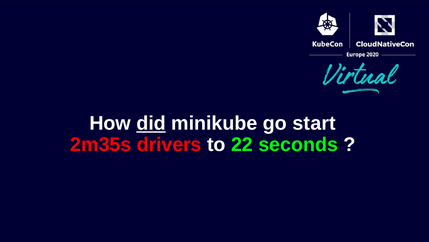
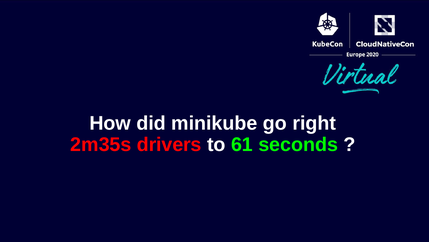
did underline: present -> none (151, 123)
start: start -> right (314, 123)
22: 22 -> 61 (242, 144)
